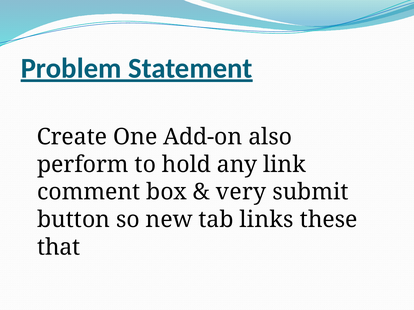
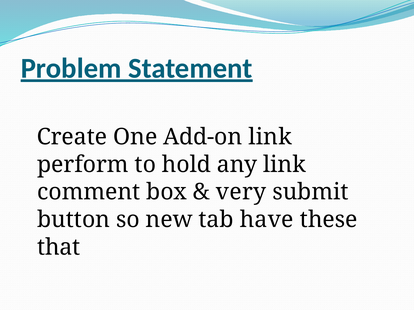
Add-on also: also -> link (270, 137)
links: links -> have (267, 220)
